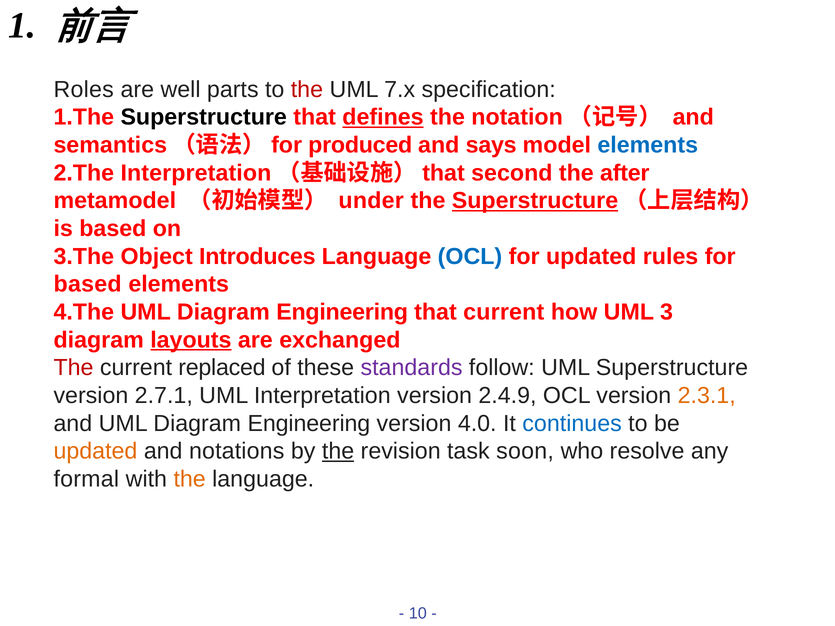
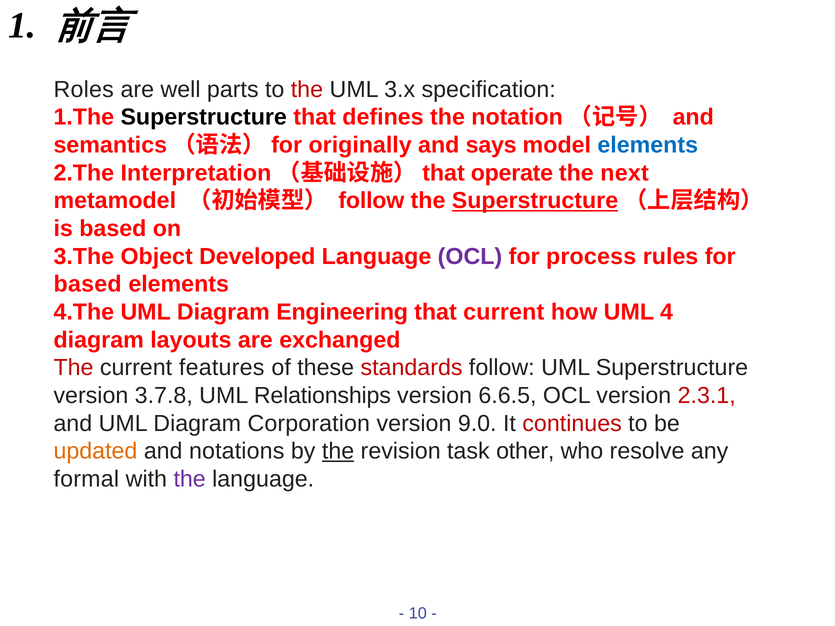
7.x: 7.x -> 3.x (400, 89)
defines underline: present -> none (383, 117)
produced: produced -> originally (360, 145)
second: second -> operate (512, 173)
after: after -> next (625, 173)
under: under -> follow (371, 201)
Introduces: Introduces -> Developed (257, 257)
OCL colour: blue -> purple (470, 257)
for updated: updated -> process (591, 257)
3: 3 -> 4 (667, 312)
layouts underline: present -> none (191, 340)
replaced: replaced -> features (222, 368)
standards colour: purple -> red (412, 368)
2.7.1: 2.7.1 -> 3.7.8 (164, 396)
UML Interpretation: Interpretation -> Relationships (322, 396)
2.4.9: 2.4.9 -> 6.6.5 (507, 396)
2.3.1 colour: orange -> red (707, 396)
and UML Diagram Engineering: Engineering -> Corporation (309, 424)
4.0: 4.0 -> 9.0 (477, 424)
continues colour: blue -> red (572, 424)
soon: soon -> other (525, 451)
the colour: orange -> purple (190, 479)
